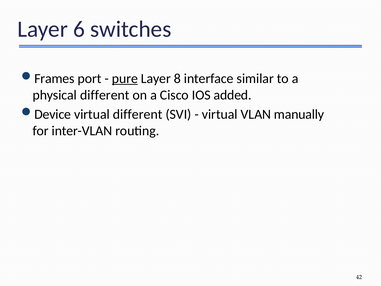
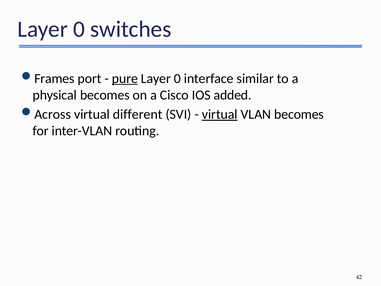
6: 6 -> 0 (79, 29)
8: 8 -> 0 (177, 78)
physical different: different -> becomes (105, 95)
Device: Device -> Across (53, 114)
virtual underline: none -> present (220, 114)
VLAN manually: manually -> becomes (299, 114)
